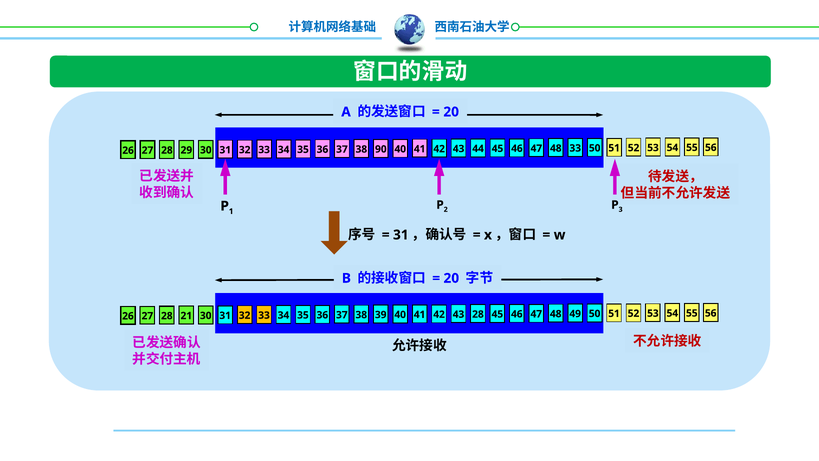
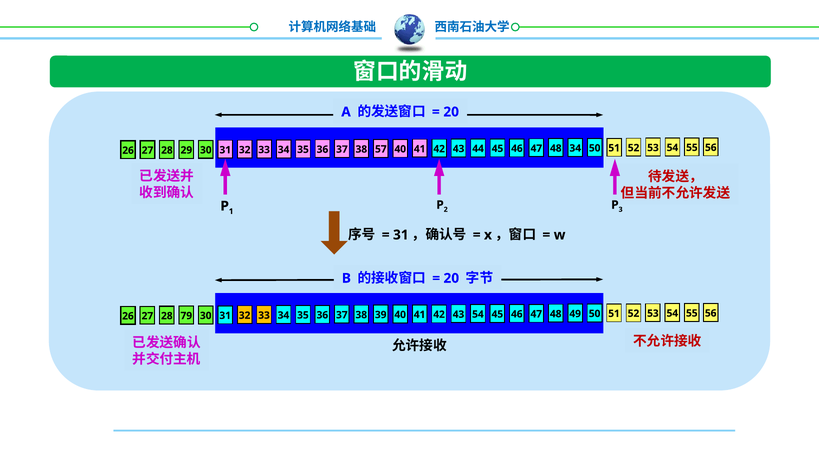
90: 90 -> 57 (381, 149)
48 33: 33 -> 34 (575, 148)
21: 21 -> 79 (186, 316)
43 28: 28 -> 54 (478, 314)
